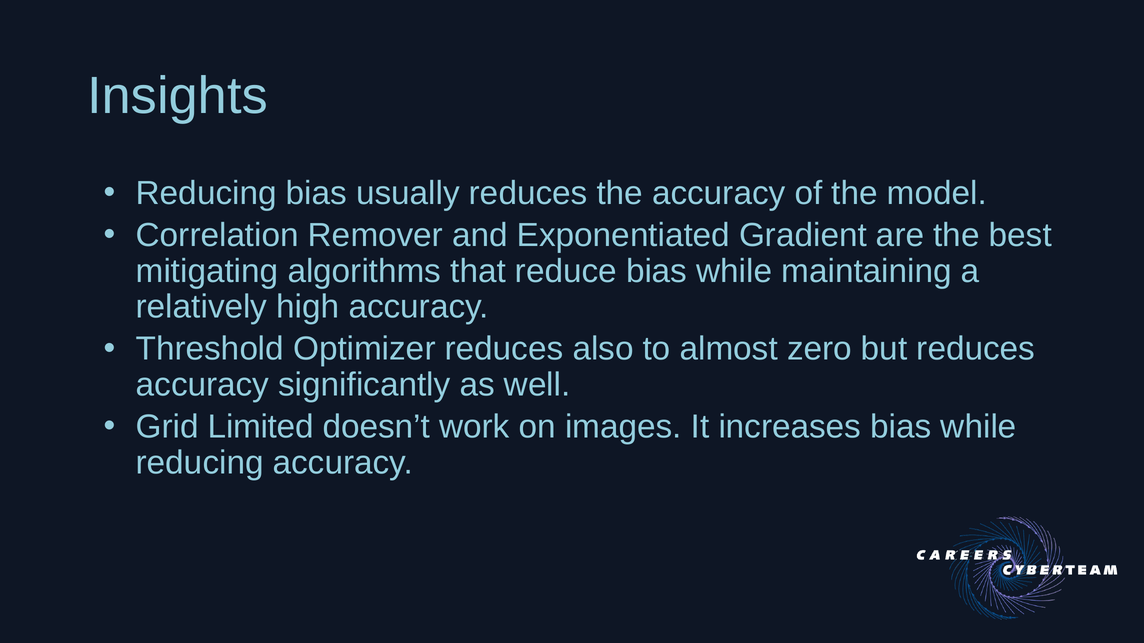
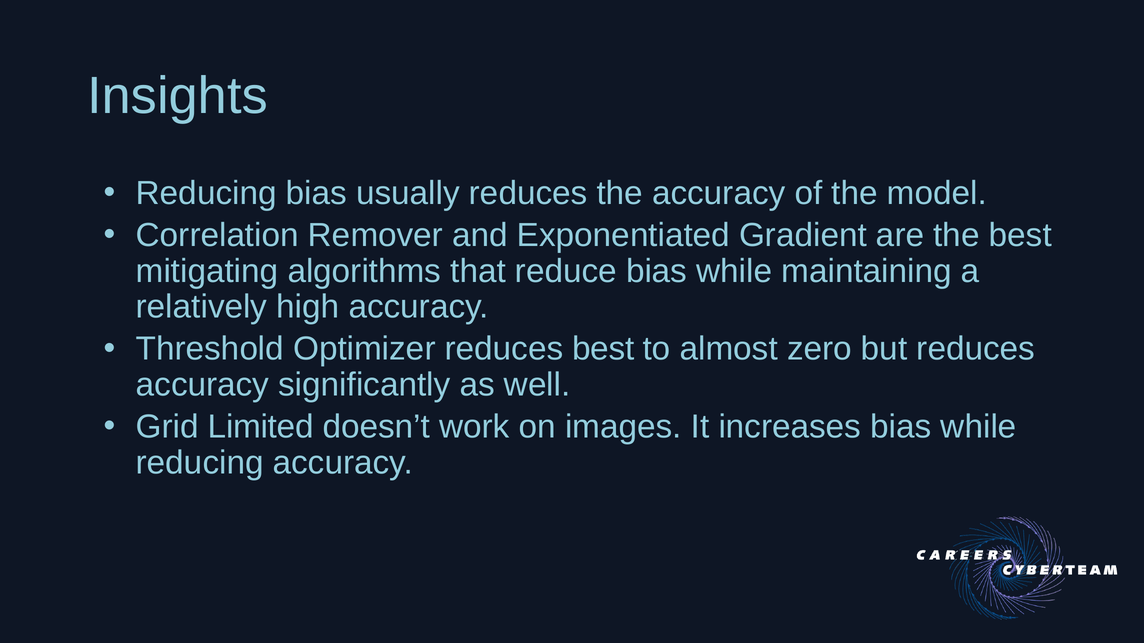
reduces also: also -> best (603, 349)
